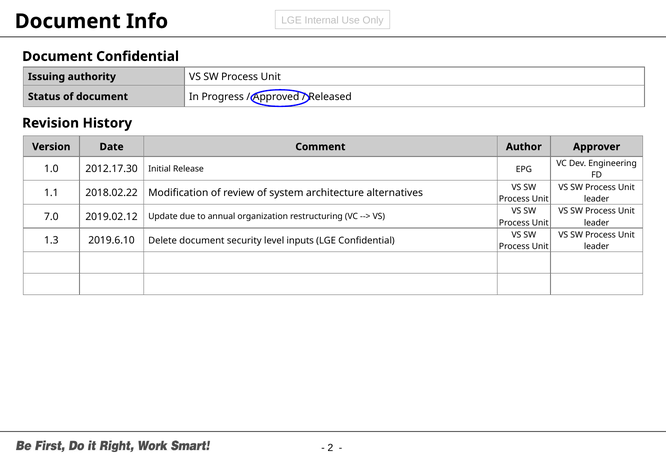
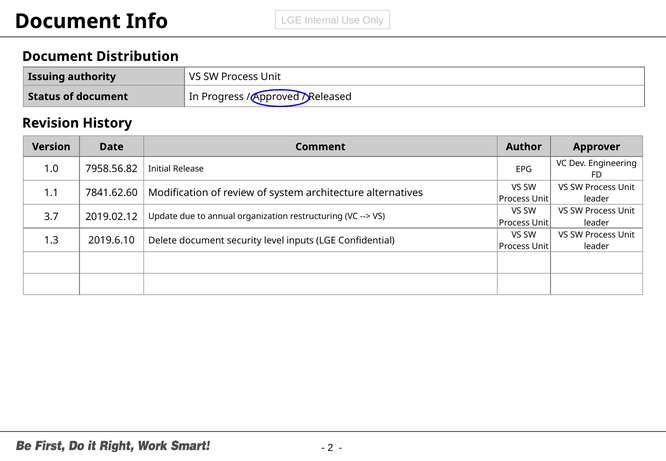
Document Confidential: Confidential -> Distribution (137, 56)
2012.17.30: 2012.17.30 -> 7958.56.82 (112, 169)
2018.02.22: 2018.02.22 -> 7841.62.60 (112, 193)
7.0: 7.0 -> 3.7 (51, 217)
